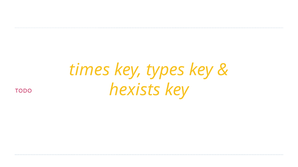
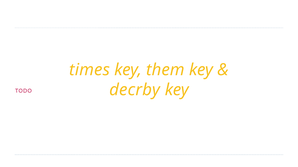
types: types -> them (165, 70)
hexists: hexists -> decrby (135, 90)
